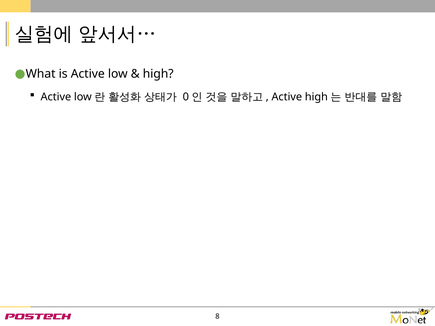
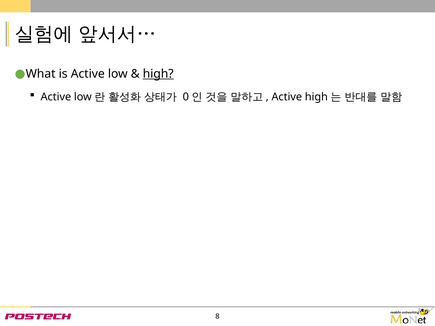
high underline: none -> present (158, 74)
